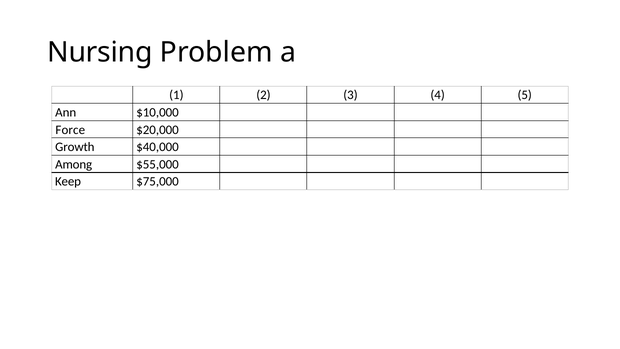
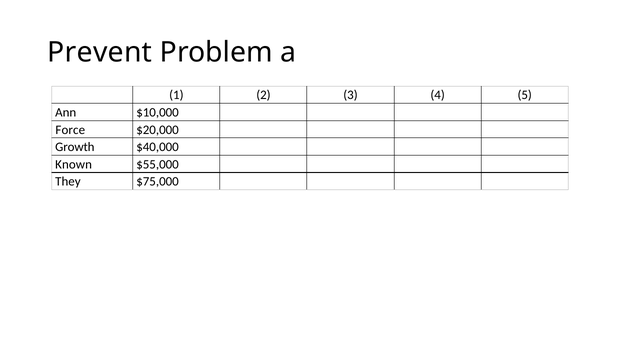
Nursing: Nursing -> Prevent (100, 52)
Among: Among -> Known (74, 164)
Keep: Keep -> They (68, 182)
